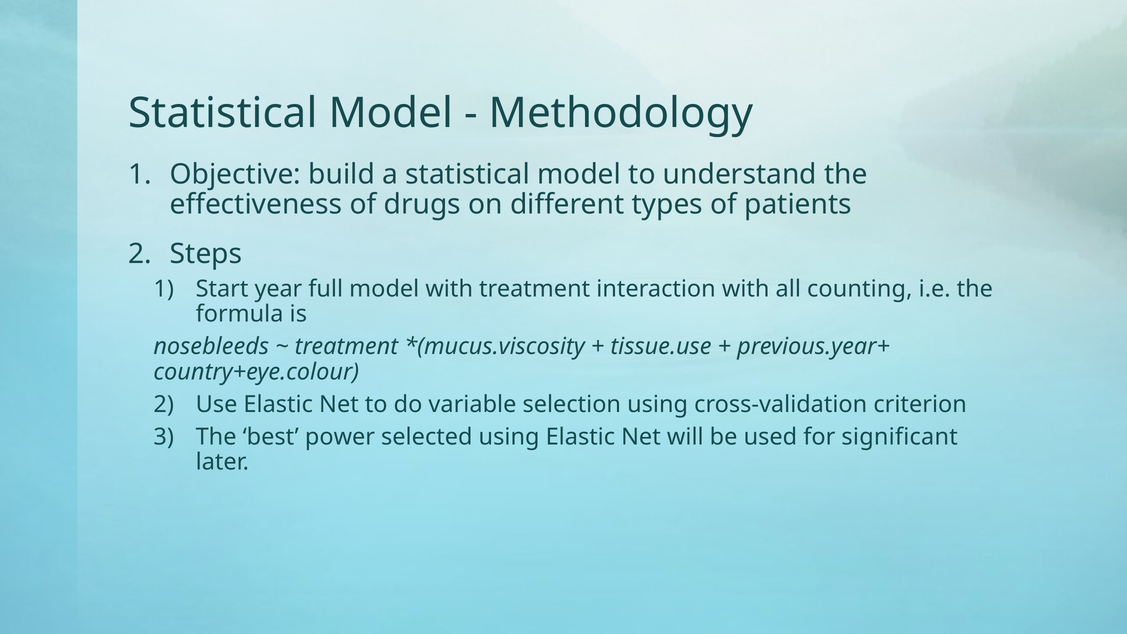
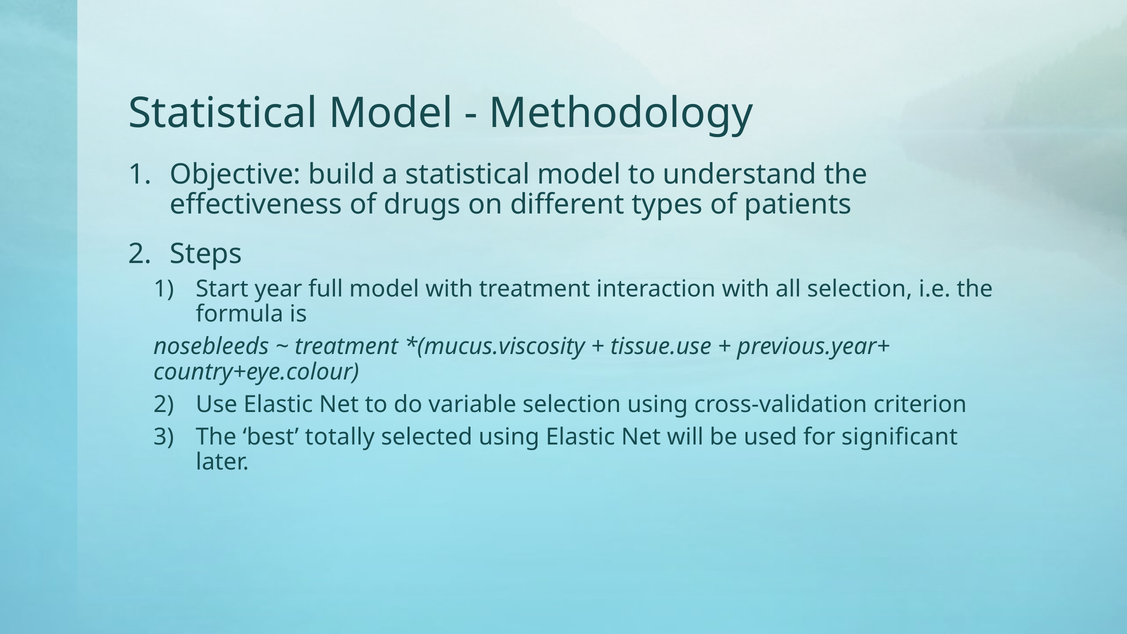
all counting: counting -> selection (860, 289)
power: power -> totally (340, 437)
